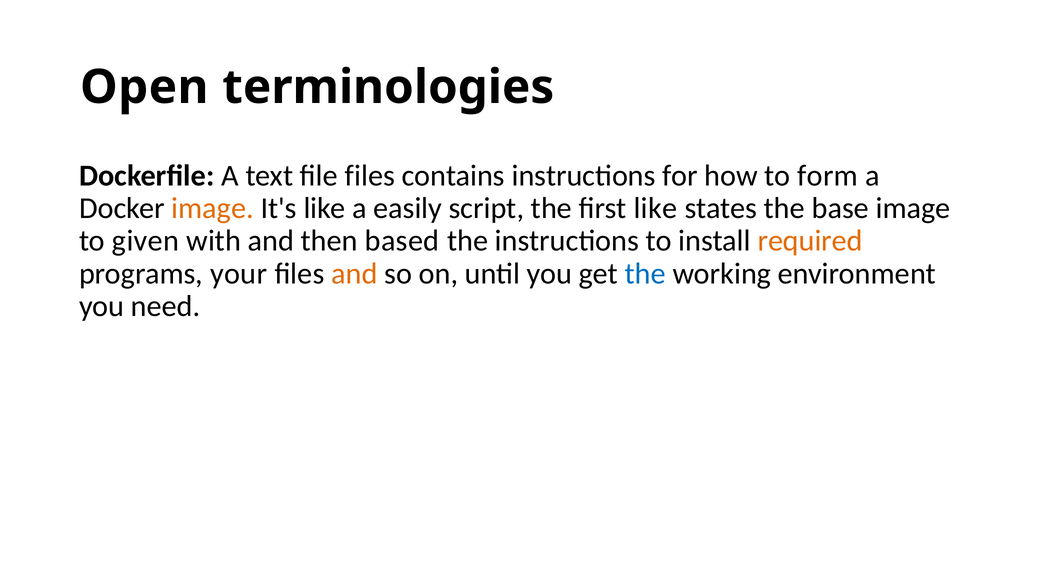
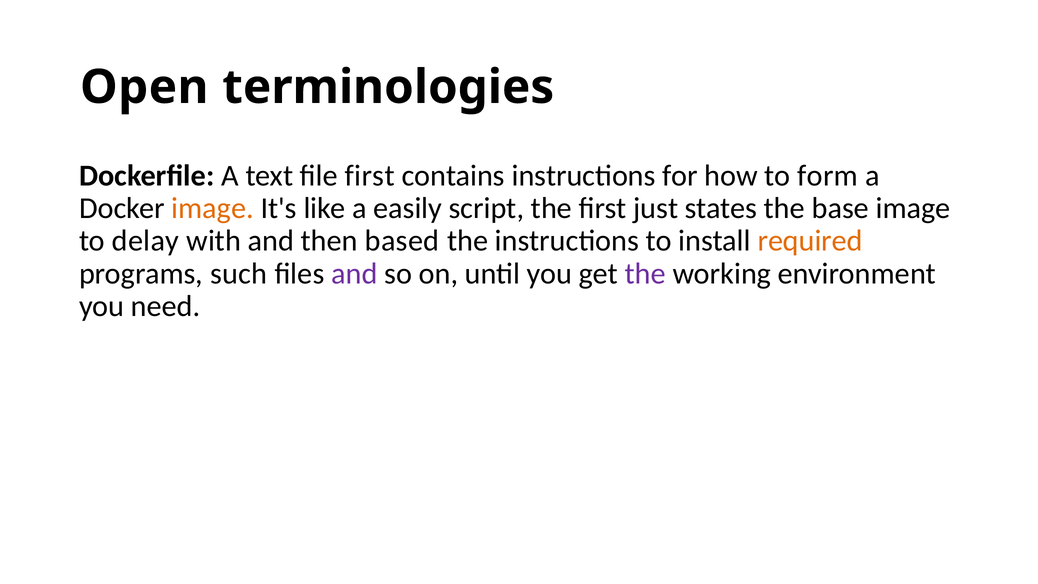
file files: files -> first (370, 175)
first like: like -> just (656, 208)
given: given -> delay (145, 241)
your: your -> such (239, 274)
and colour: orange -> purple (354, 274)
the colour: blue -> purple (645, 274)
